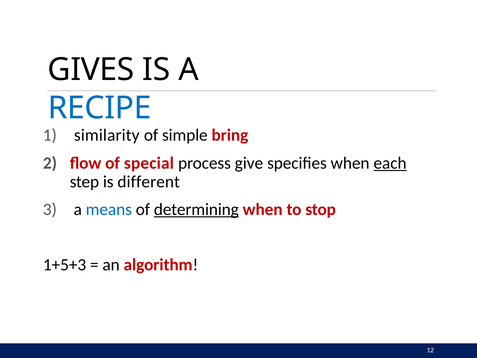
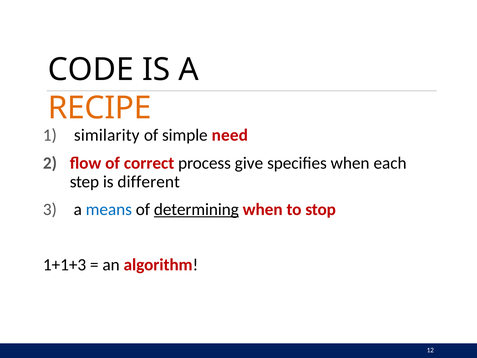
GIVES: GIVES -> CODE (91, 70)
RECIPE colour: blue -> orange (100, 108)
bring: bring -> need (230, 135)
special: special -> correct (149, 163)
each underline: present -> none (390, 163)
1+5+3: 1+5+3 -> 1+1+3 (65, 265)
